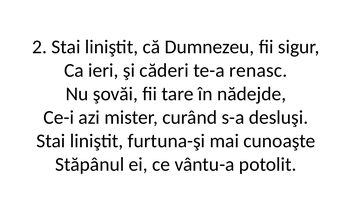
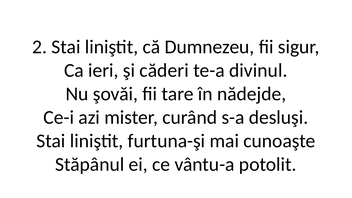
renasc: renasc -> divinul (258, 70)
